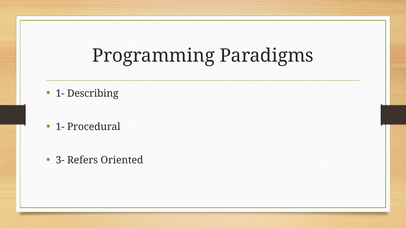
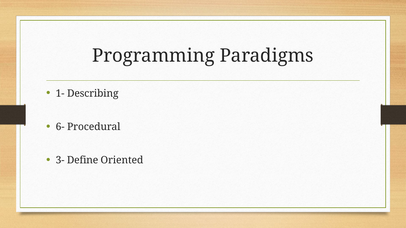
1-: 1- -> 6- (60, 127)
Refers: Refers -> Define (83, 160)
